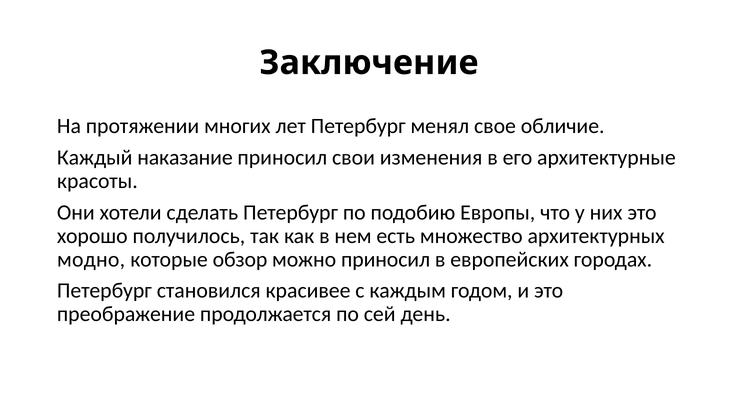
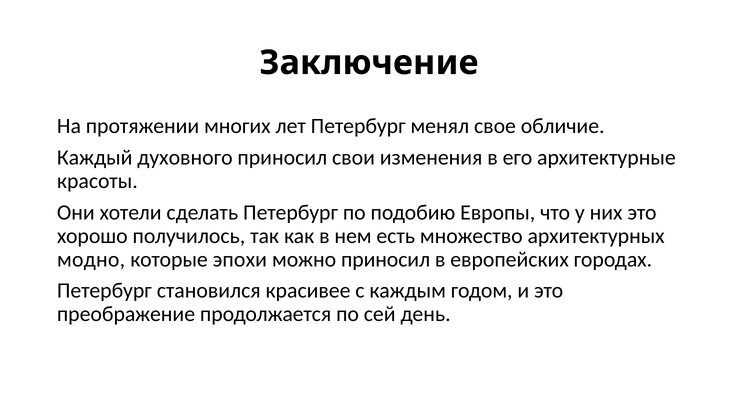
наказание: наказание -> духовного (185, 158)
обзор: обзор -> эпохи (240, 260)
